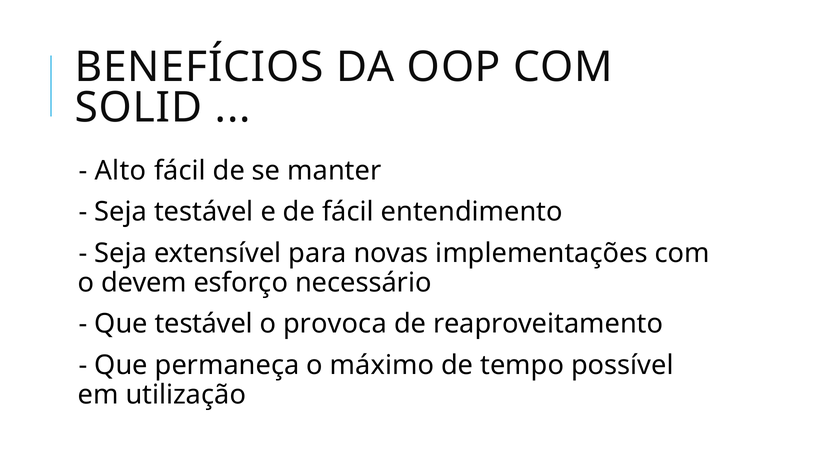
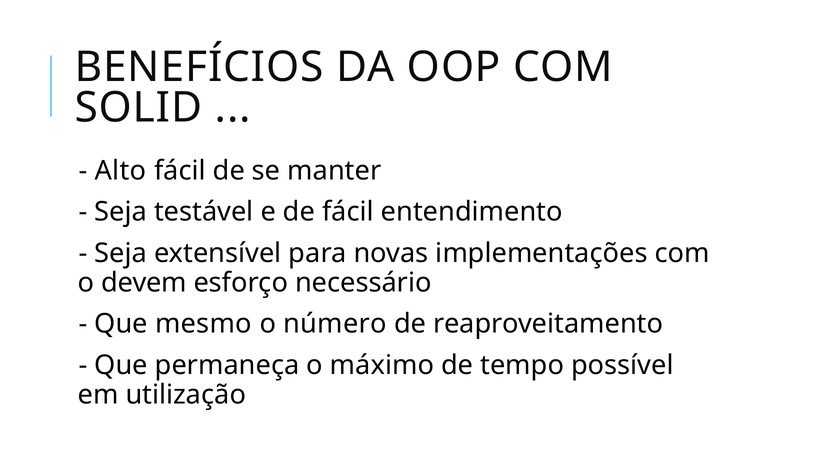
Que testável: testável -> mesmo (204, 324)
provoca: provoca -> número (335, 324)
